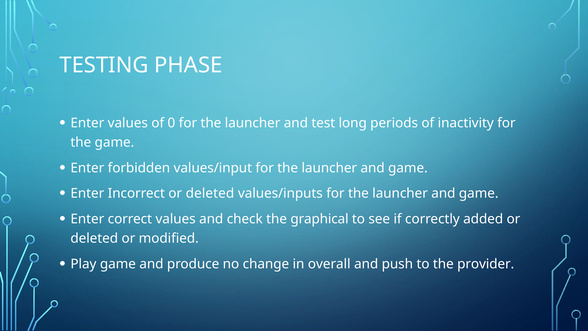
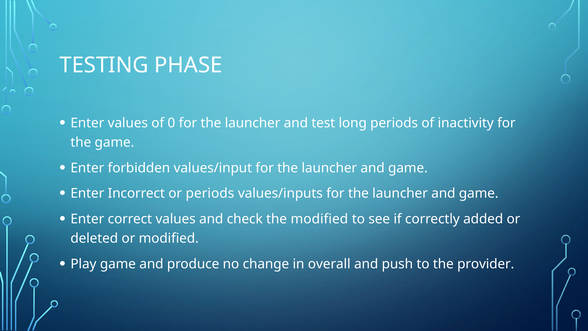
Incorrect or deleted: deleted -> periods (210, 193)
the graphical: graphical -> modified (319, 219)
